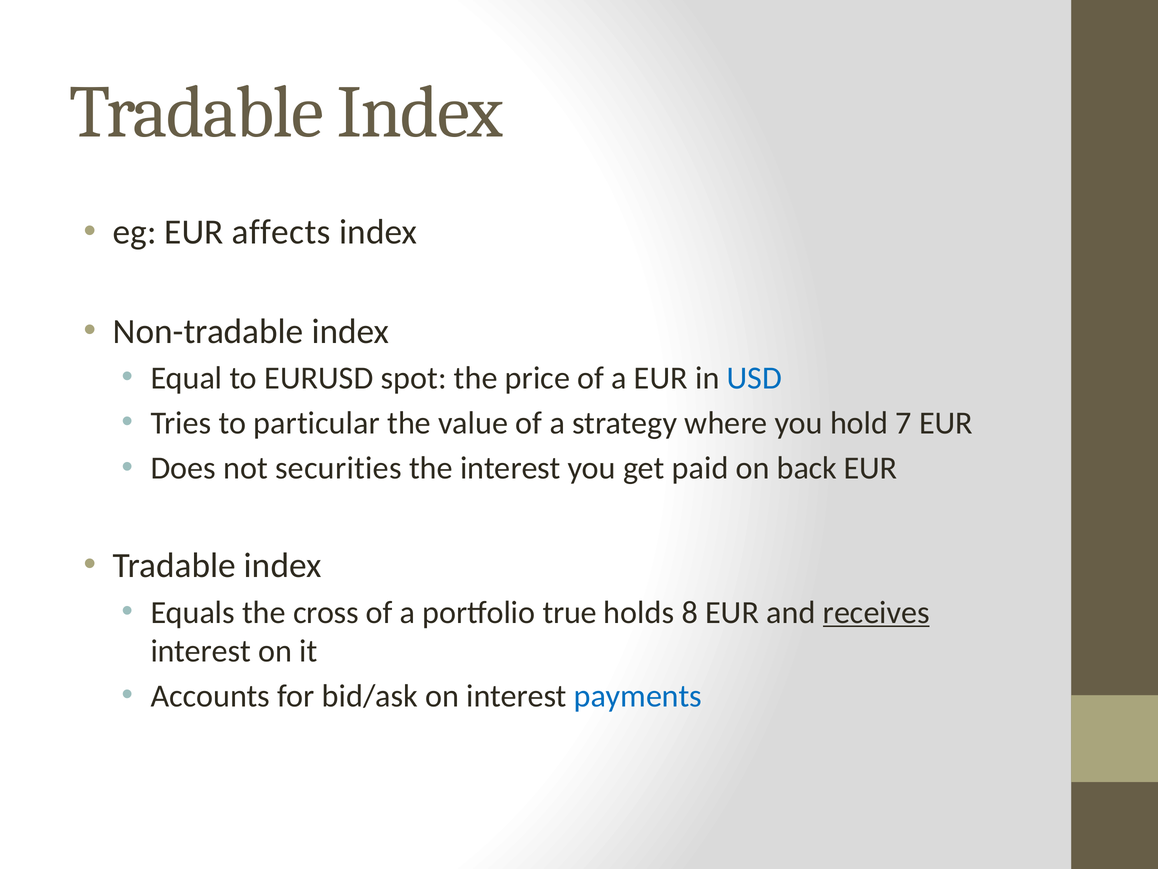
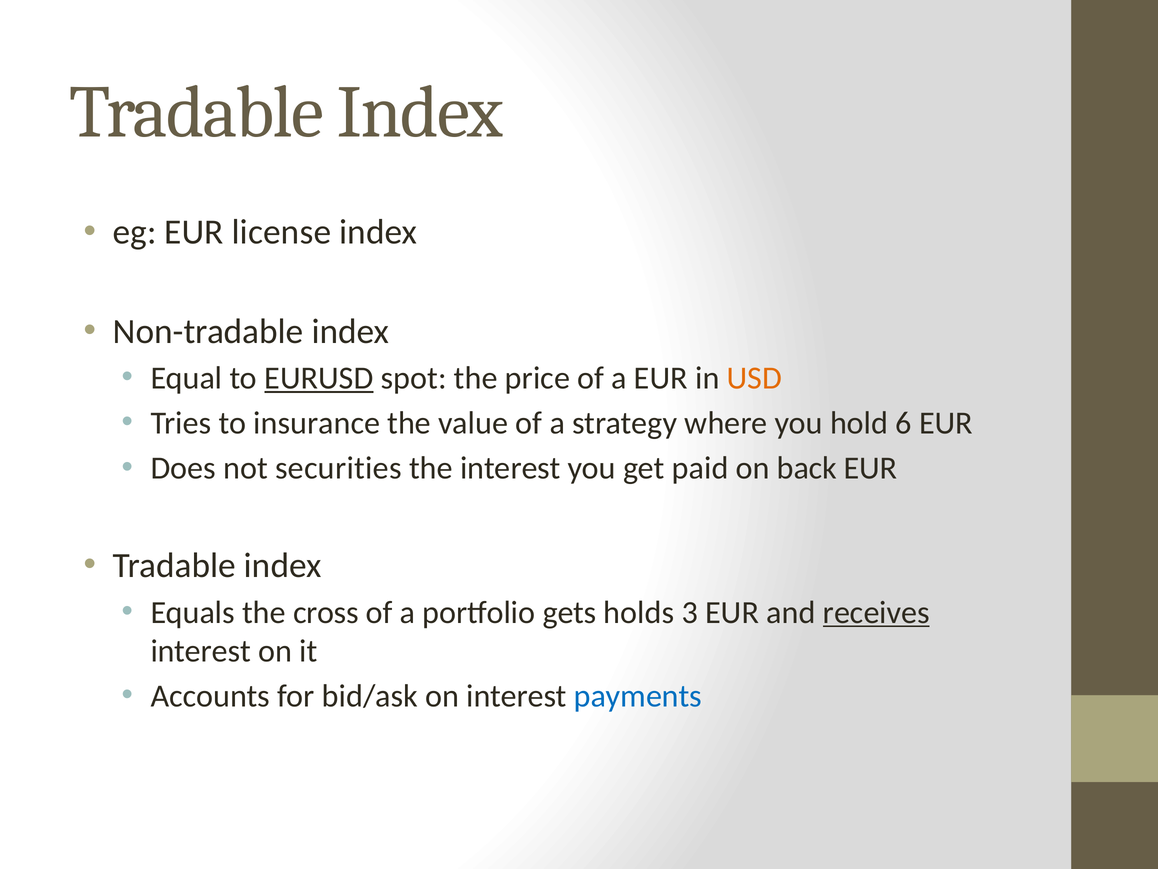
affects: affects -> license (281, 232)
EURUSD underline: none -> present (319, 378)
USD colour: blue -> orange (754, 378)
particular: particular -> insurance (317, 423)
7: 7 -> 6 (904, 423)
true: true -> gets (570, 612)
8: 8 -> 3 (690, 612)
